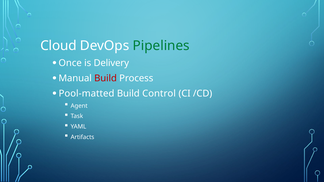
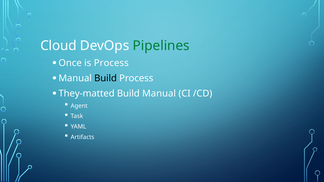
is Delivery: Delivery -> Process (111, 63)
Build colour: red -> black (106, 78)
Pool-matted: Pool-matted -> They-matted (87, 94)
Build Control: Control -> Manual (159, 94)
